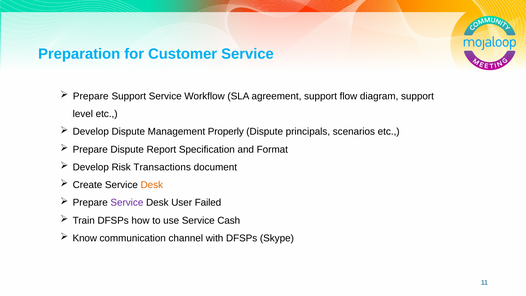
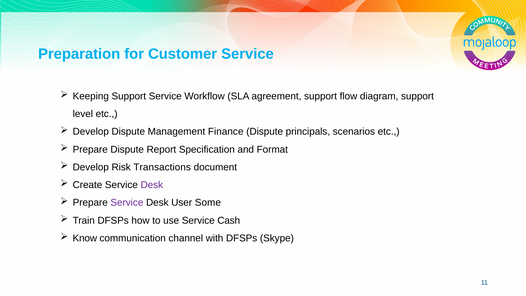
Prepare: Prepare -> Keeping (91, 96)
Properly: Properly -> Finance (226, 132)
Desk colour: orange -> purple (152, 185)
Failed: Failed -> Some (208, 203)
